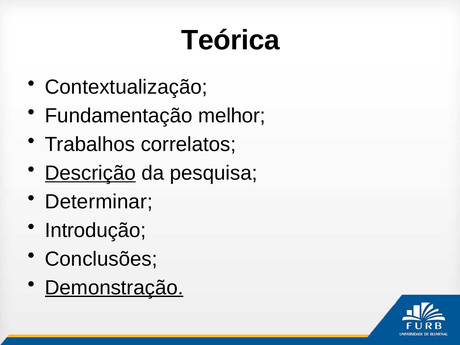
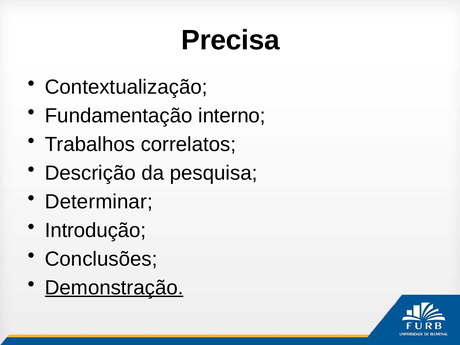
Teórica: Teórica -> Precisa (231, 40)
melhor: melhor -> interno (232, 116)
Descrição underline: present -> none (90, 173)
